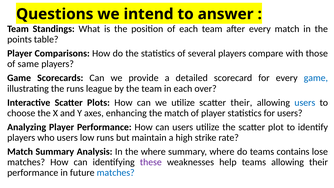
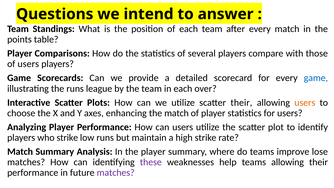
of same: same -> users (28, 64)
users colour: blue -> orange (305, 102)
who users: users -> strike (67, 138)
the where: where -> player (153, 152)
contains: contains -> improve (293, 152)
matches colour: blue -> purple (116, 173)
